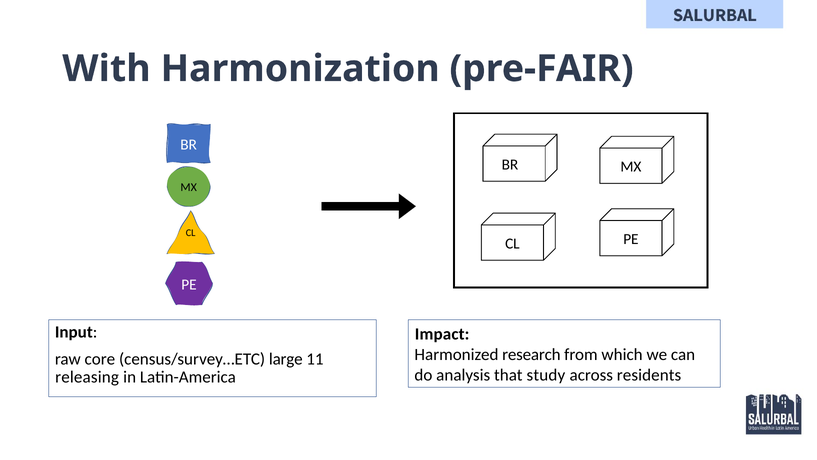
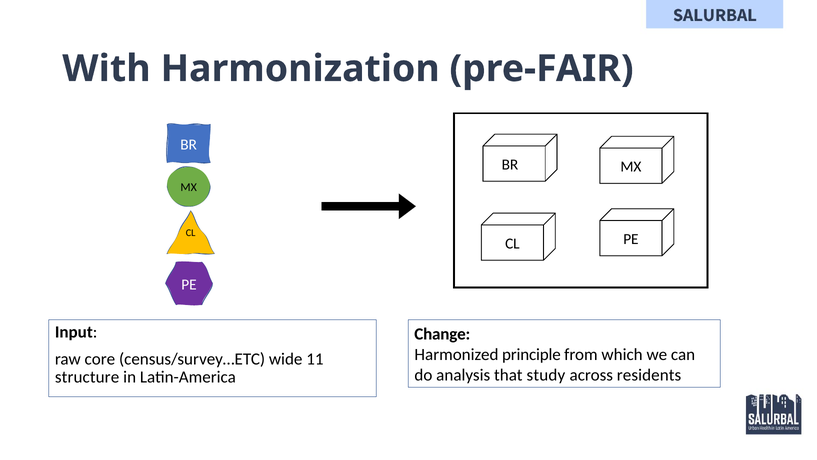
Impact: Impact -> Change (442, 334)
research: research -> principle (531, 354)
large: large -> wide (286, 359)
releasing: releasing -> structure (87, 377)
